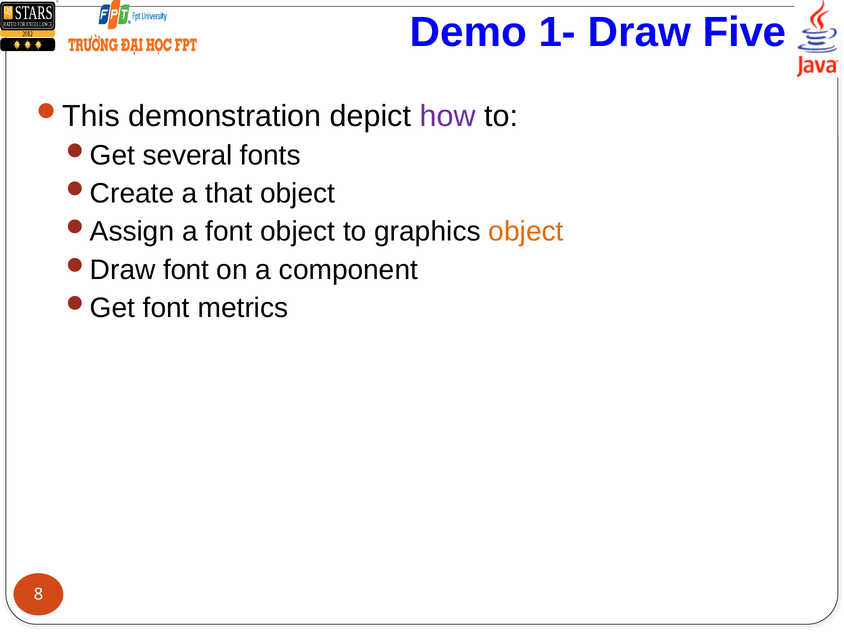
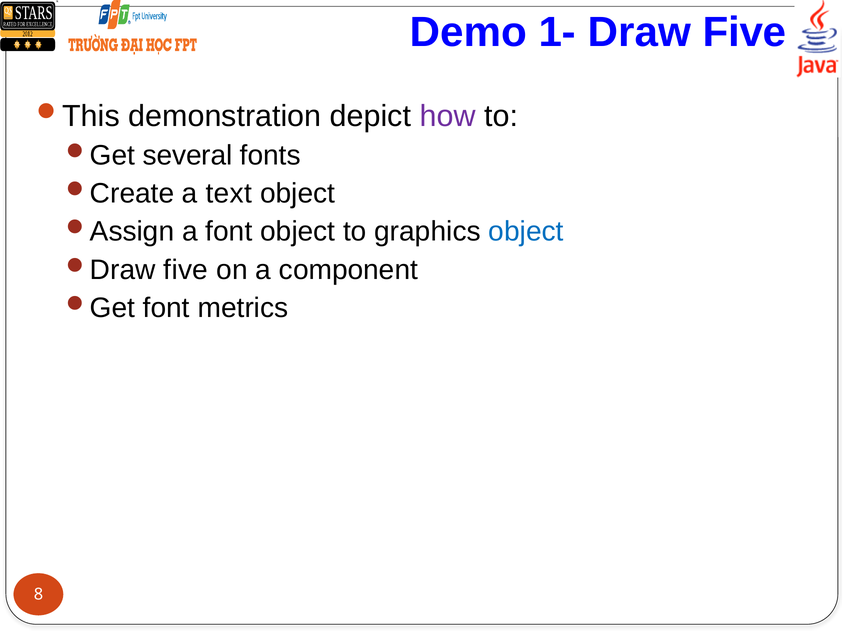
that: that -> text (229, 194)
object colour: orange -> blue (526, 232)
font: font -> five (186, 270)
